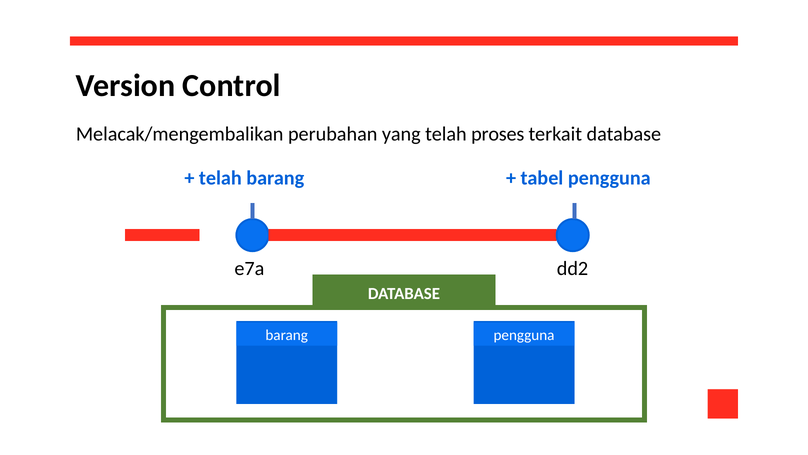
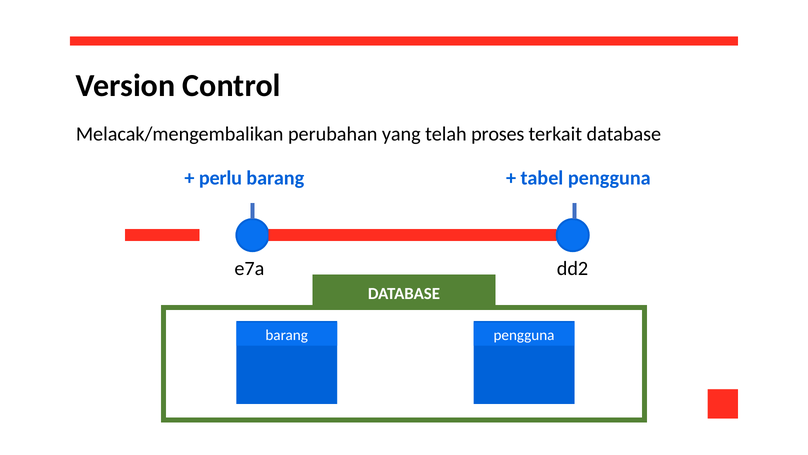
telah: telah -> perlu (220, 178)
